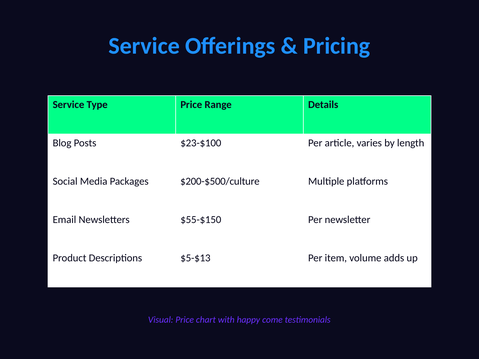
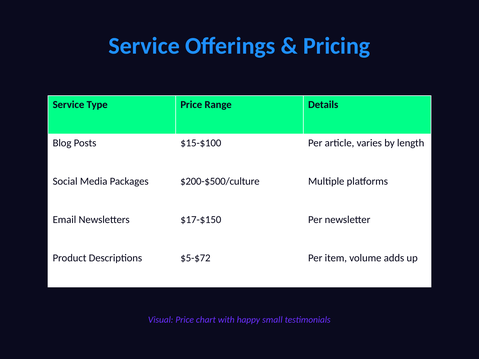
$23-$100: $23-$100 -> $15-$100 (201, 143)
$55-$150: $55-$150 -> $17-$150 (201, 220)
$5-$13: $5-$13 -> $5-$72 (195, 258)
come: come -> small (272, 320)
